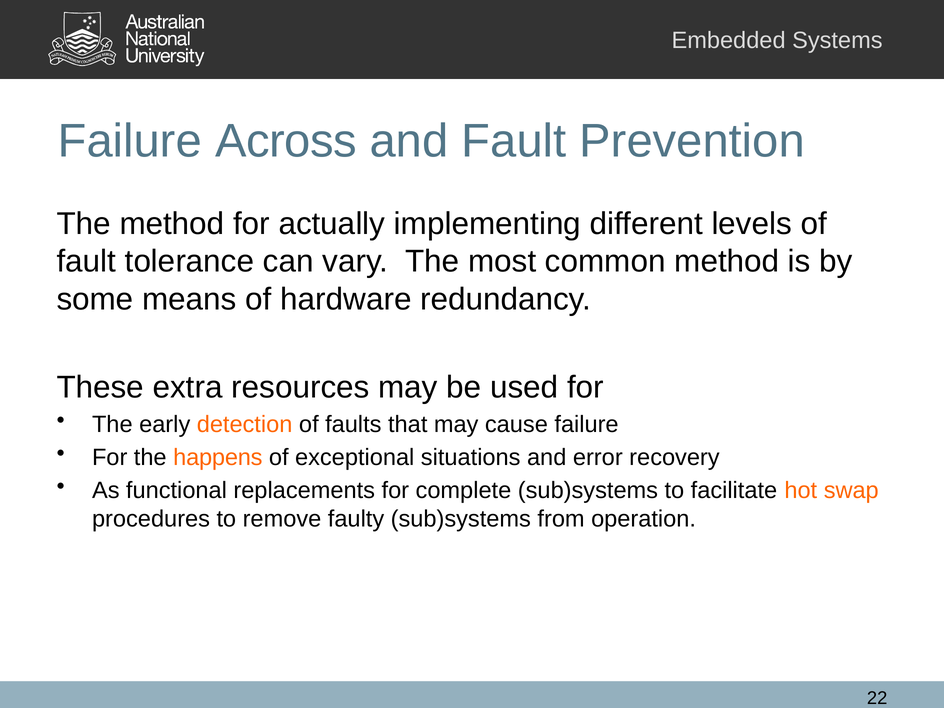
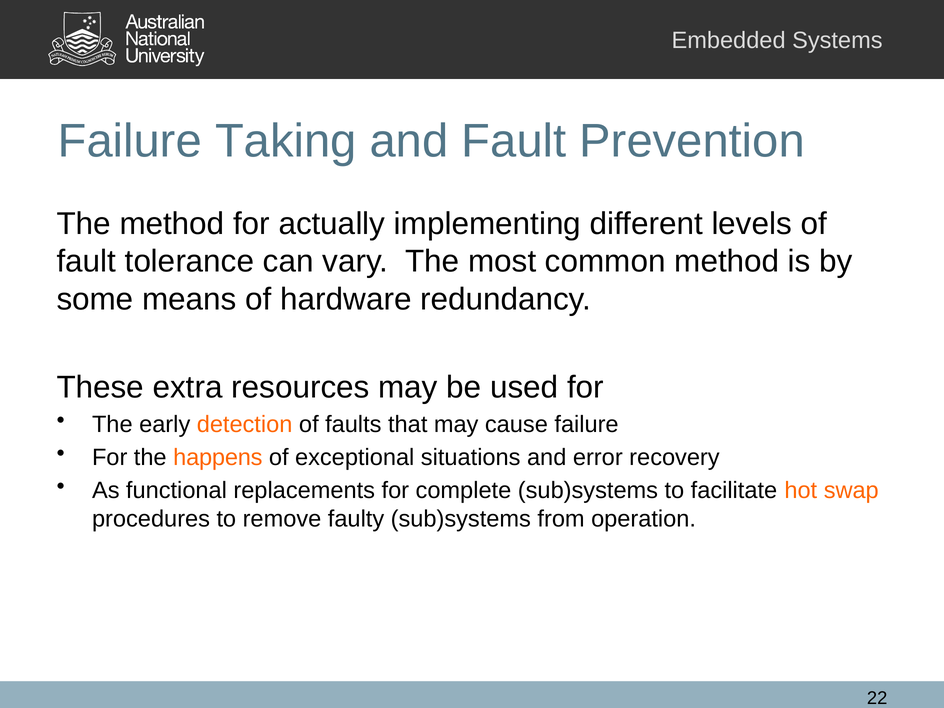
Across: Across -> Taking (286, 141)
